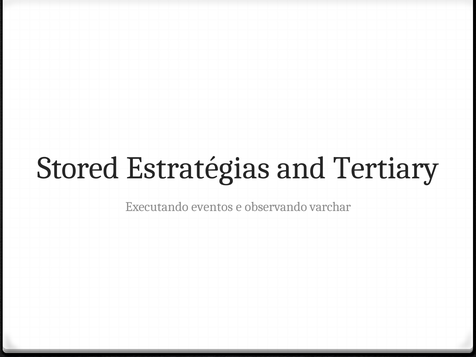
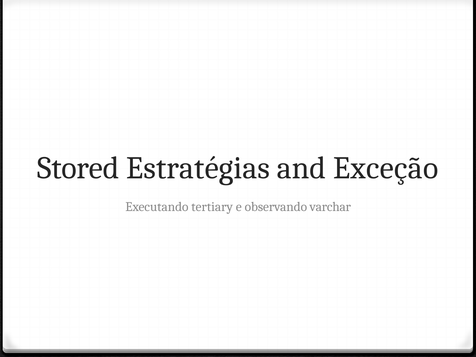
Tertiary: Tertiary -> Exceção (386, 168)
eventos: eventos -> tertiary (212, 207)
